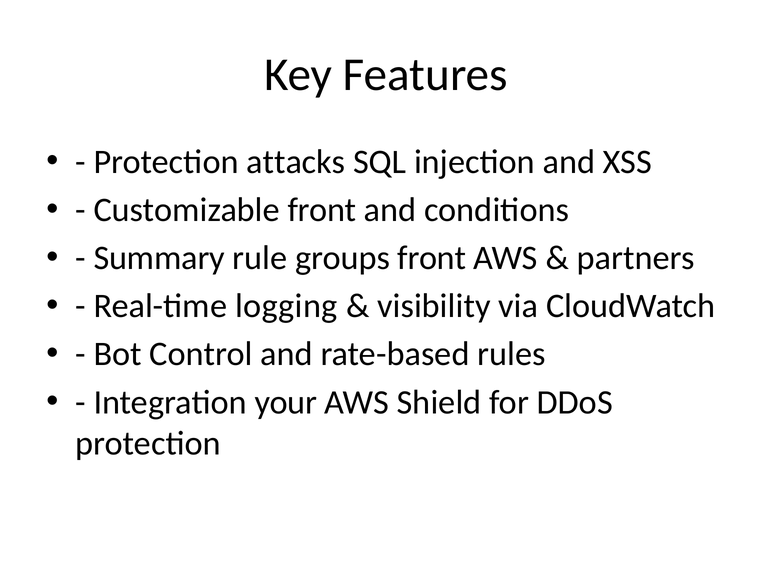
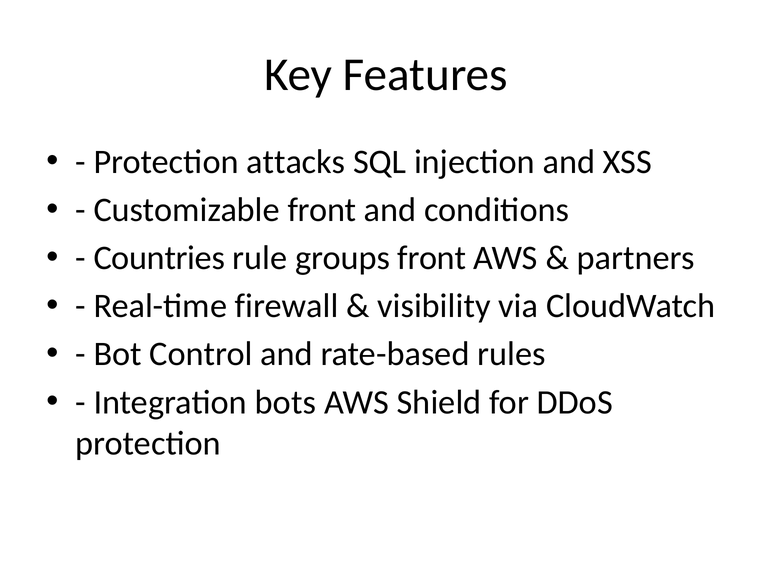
Summary: Summary -> Countries (159, 258)
logging: logging -> firewall (287, 306)
your: your -> bots (285, 402)
